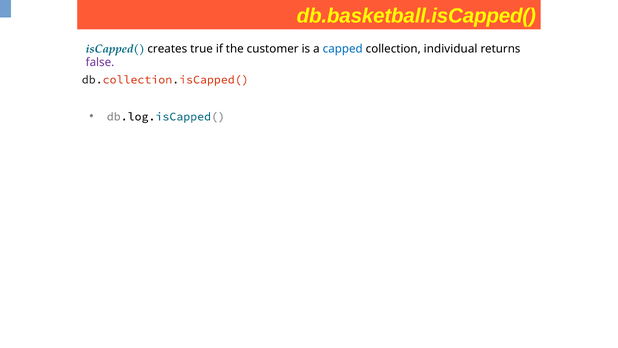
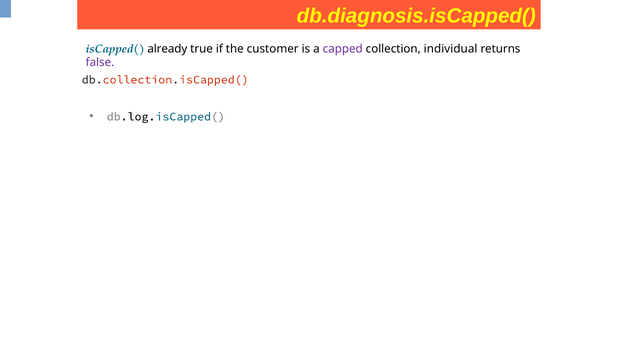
db.basketball.isCapped(: db.basketball.isCapped( -> db.diagnosis.isCapped( (416, 16)
creates: creates -> already (167, 49)
capped colour: blue -> purple (343, 49)
